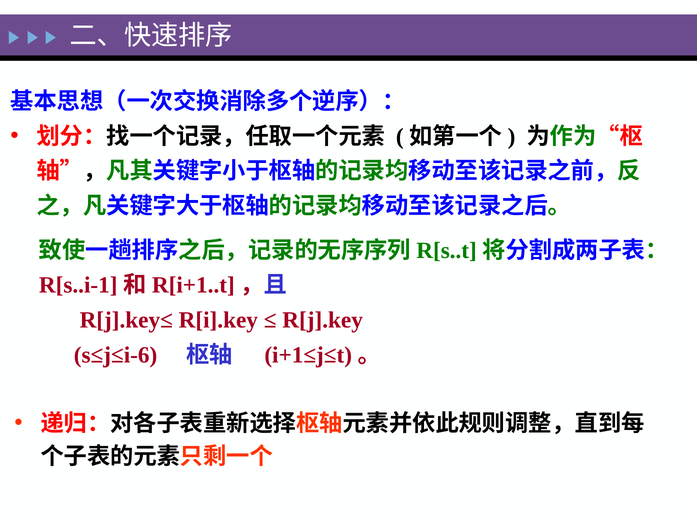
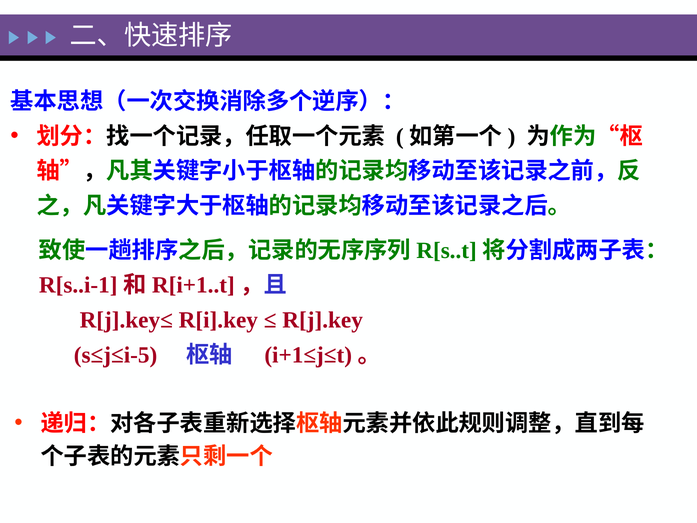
s≤j≤i-6: s≤j≤i-6 -> s≤j≤i-5 (116, 355)
